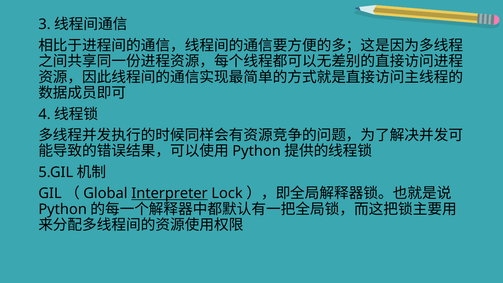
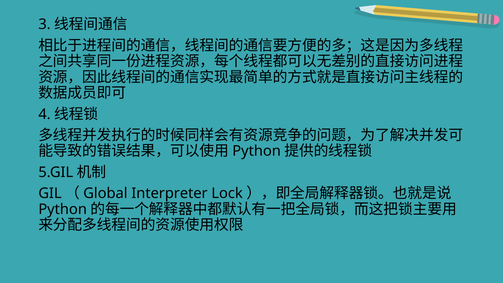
Interpreter underline: present -> none (170, 193)
